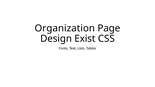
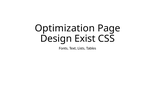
Organization: Organization -> Optimization (65, 28)
